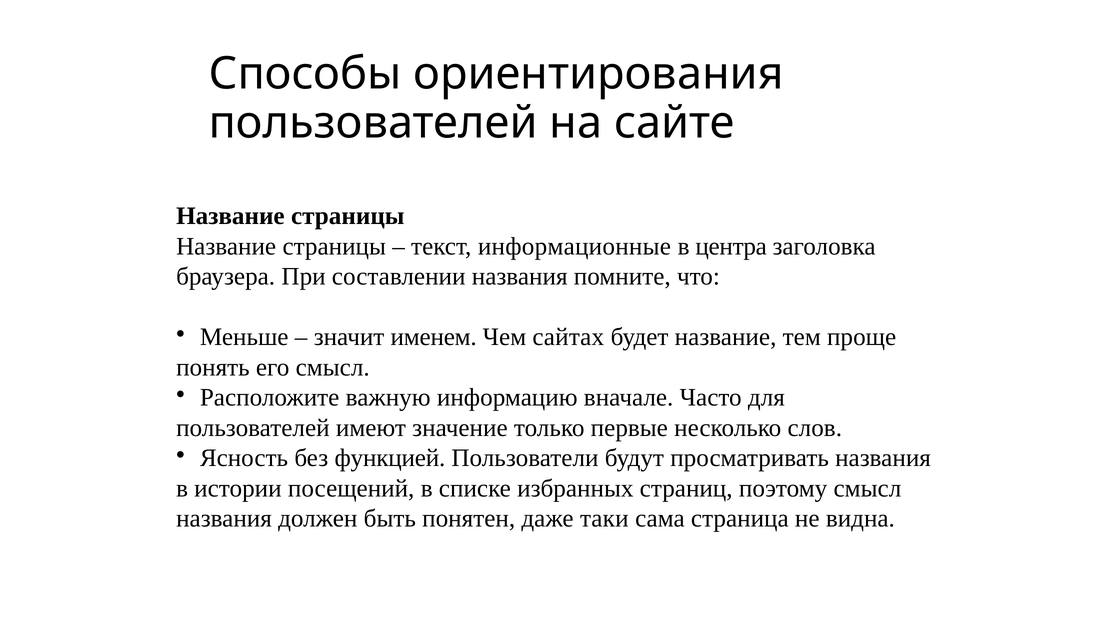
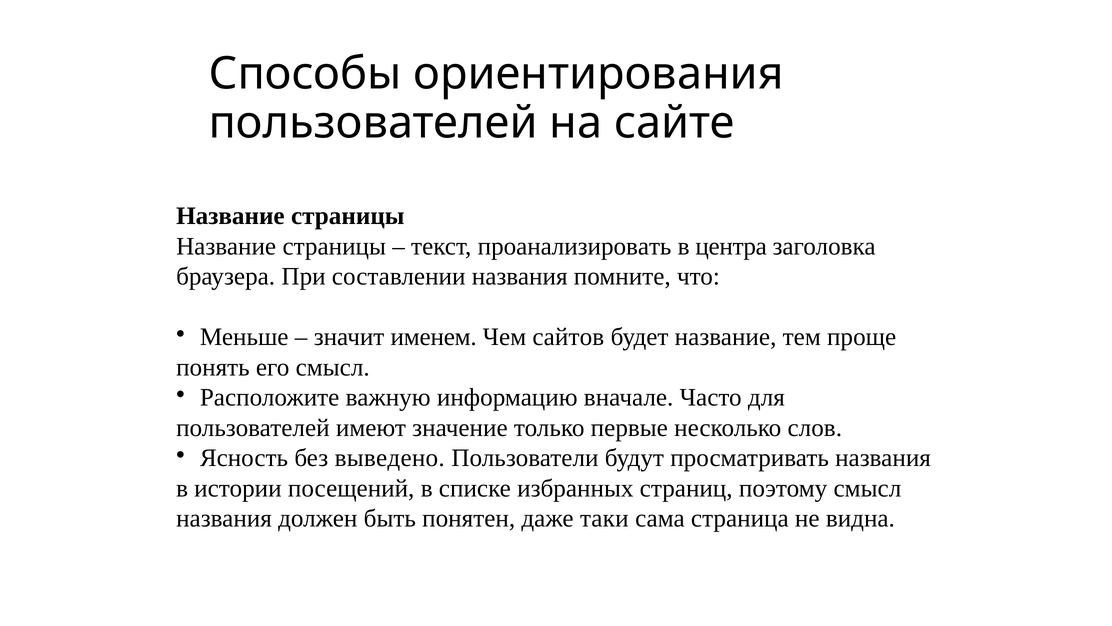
информационные: информационные -> проанализировать (575, 246)
сайтах: сайтах -> сайтов (568, 337)
функцией: функцией -> выведено (390, 458)
